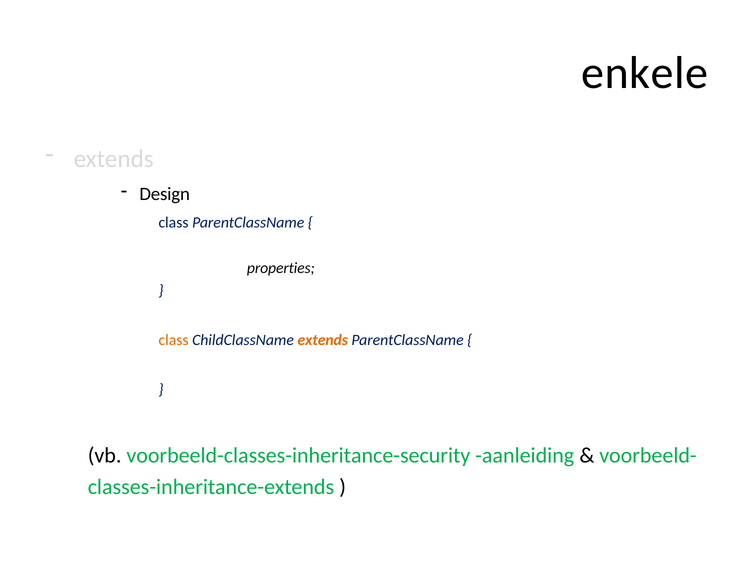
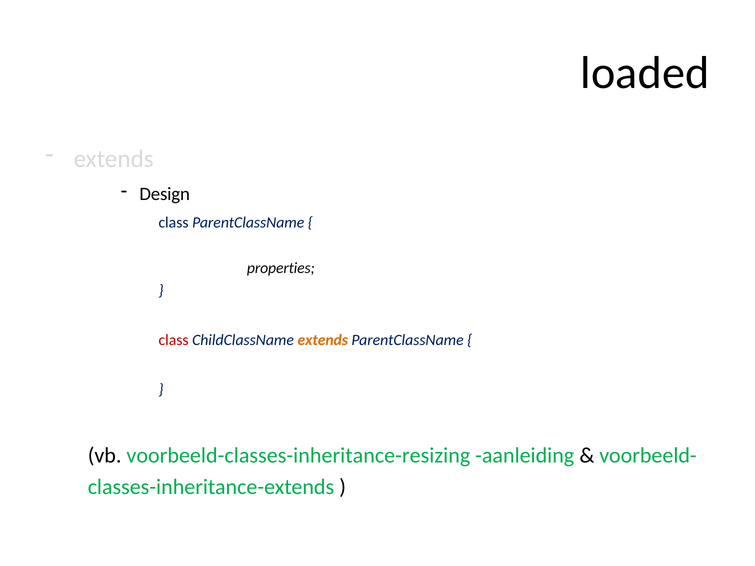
enkele: enkele -> loaded (645, 73)
class colour: orange -> red (174, 340)
voorbeeld-classes-inheritance-security: voorbeeld-classes-inheritance-security -> voorbeeld-classes-inheritance-resizing (298, 456)
